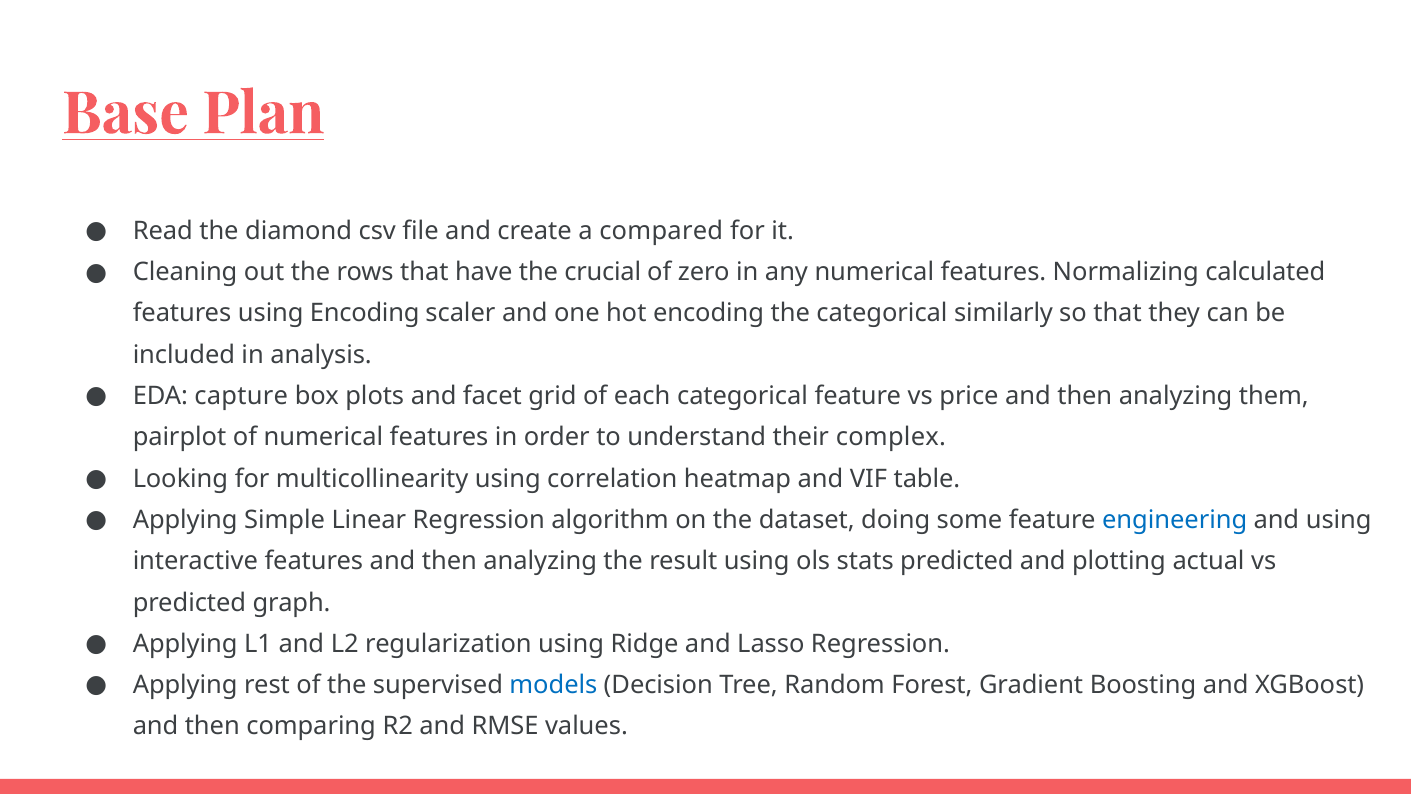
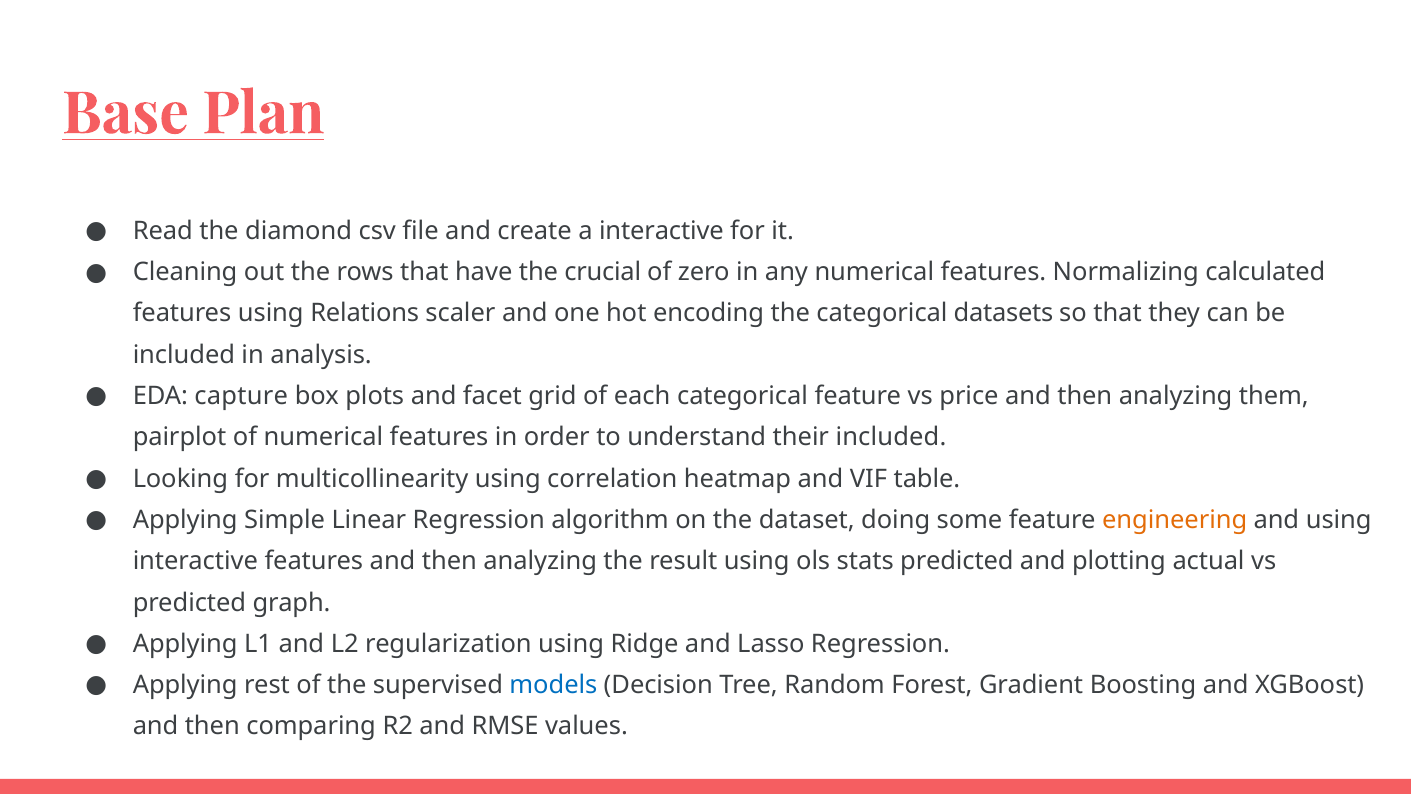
a compared: compared -> interactive (661, 231)
using Encoding: Encoding -> Relations (365, 313)
similarly: similarly -> datasets (1004, 313)
their complex: complex -> included (891, 437)
engineering colour: blue -> orange (1175, 520)
